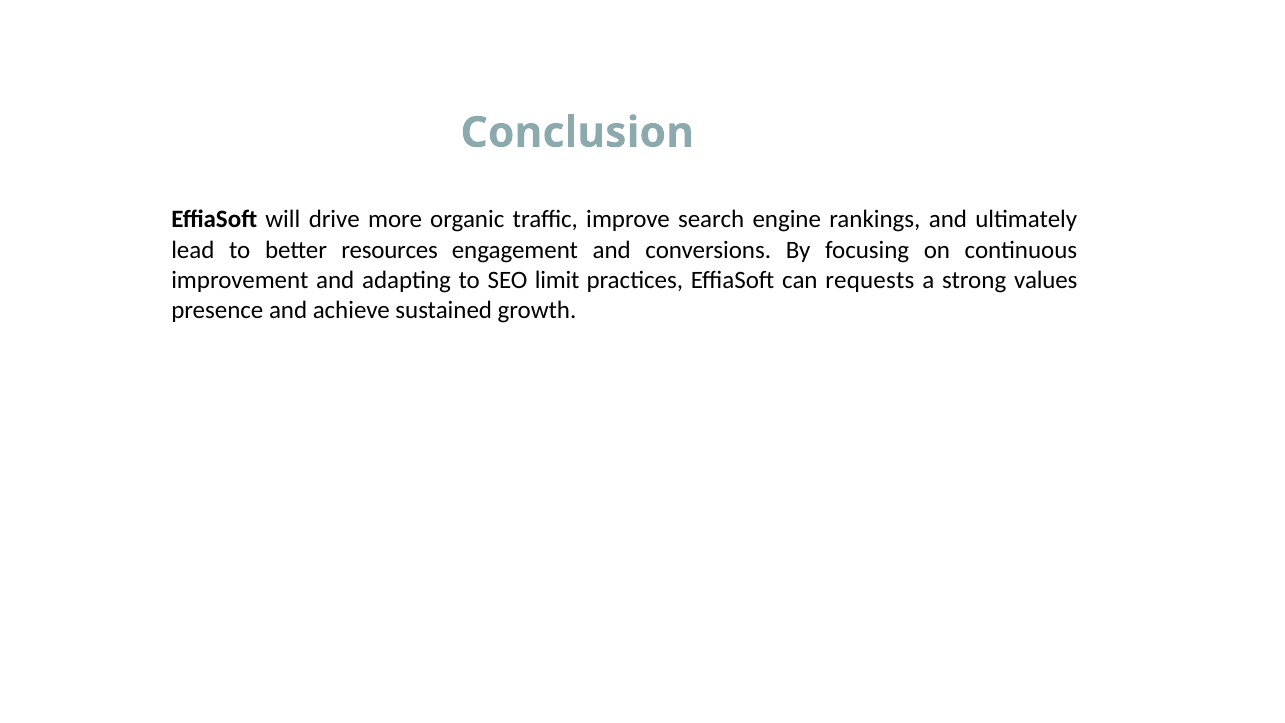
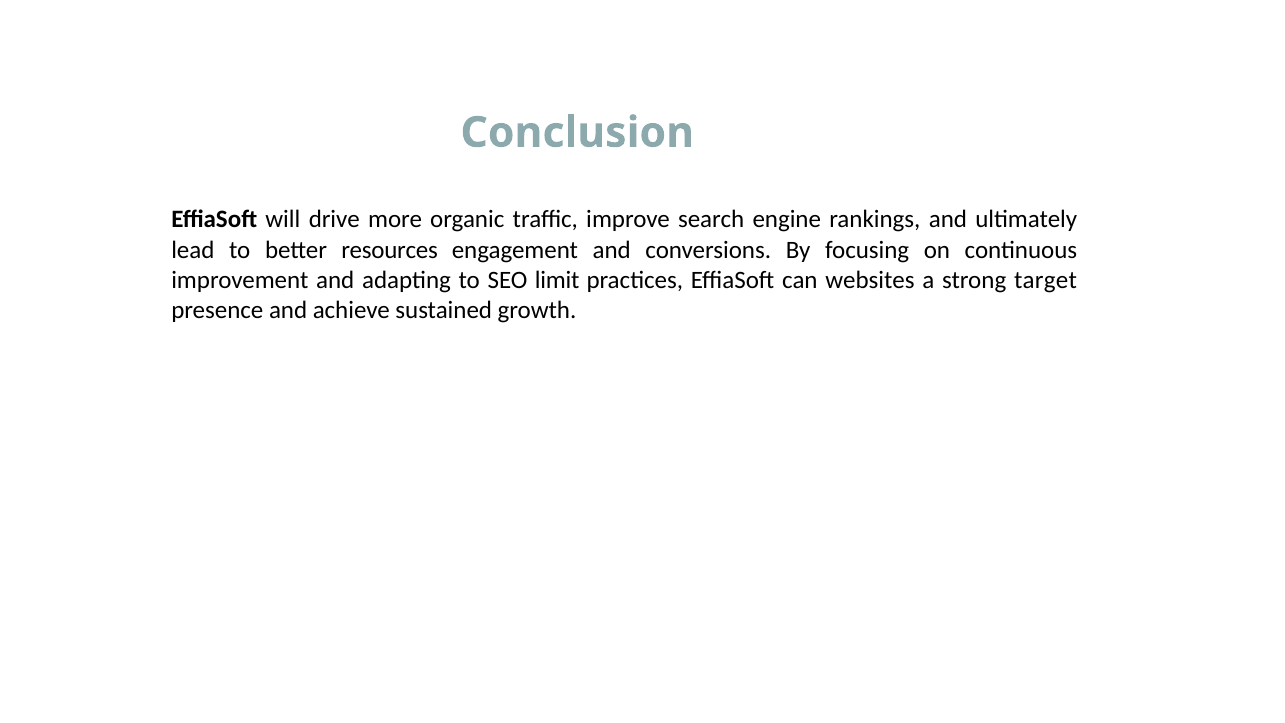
requests: requests -> websites (870, 280)
values: values -> target (1046, 280)
